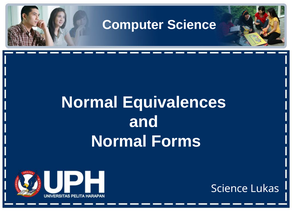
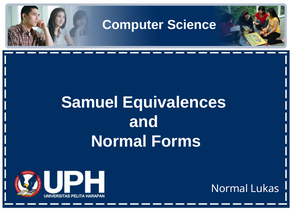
Normal: Normal -> Samuel (90, 102)
Science: Science -> Normal (230, 189)
